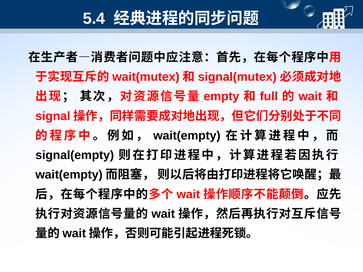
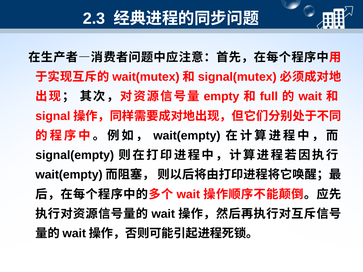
5.4: 5.4 -> 2.3 (94, 19)
